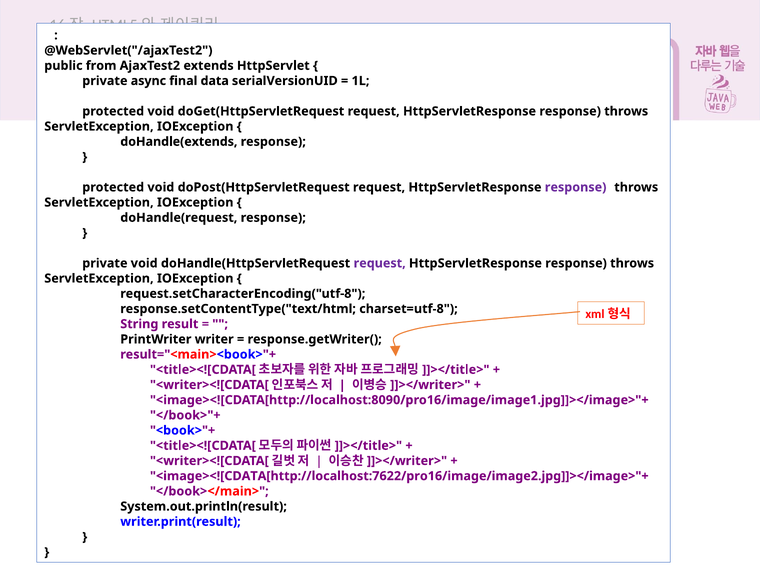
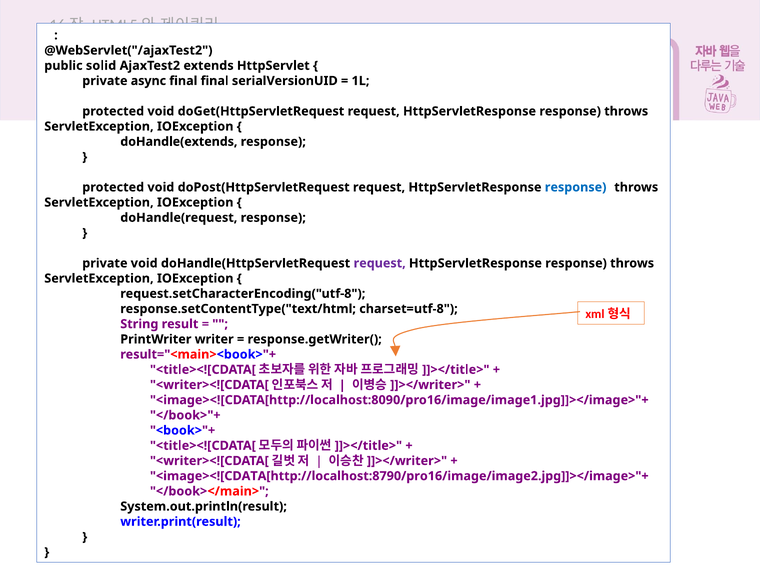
from: from -> solid (101, 66)
final data: data -> final (215, 81)
response colour: purple -> blue (576, 187)
<image><![CDATA[http://localhost:7622/pro16/image/image2.jpg]]></image>"+: <image><![CDATA[http://localhost:7622/pro16/image/image2.jpg]]></image>"+ -> <image><![CDATA[http://localhost:8790/pro16/image/image2.jpg]]></image>"+ (399, 476)
